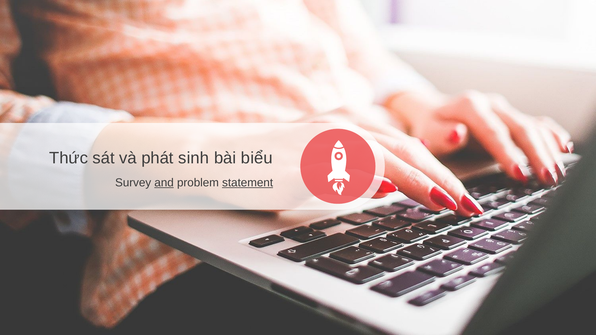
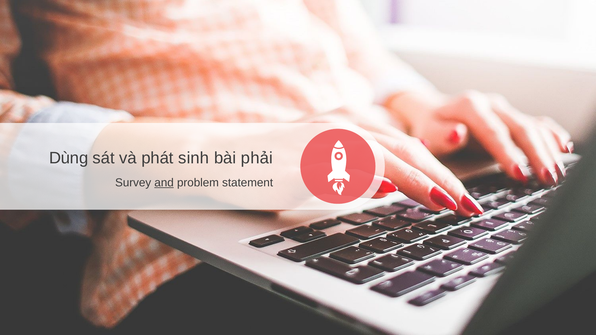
Thức: Thức -> Dùng (69, 158)
biểu: biểu -> phải (257, 158)
statement underline: present -> none (248, 183)
